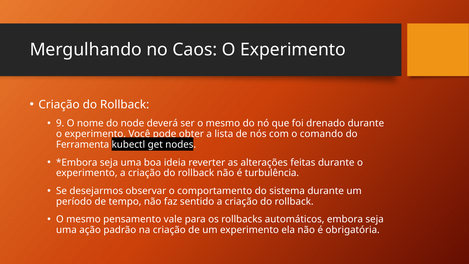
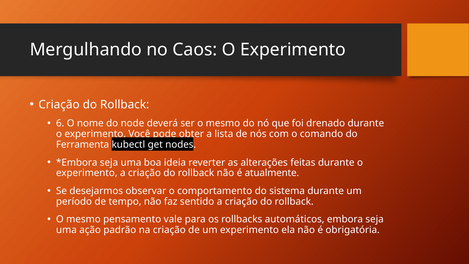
9: 9 -> 6 (60, 123)
turbulência: turbulência -> atualmente (272, 173)
